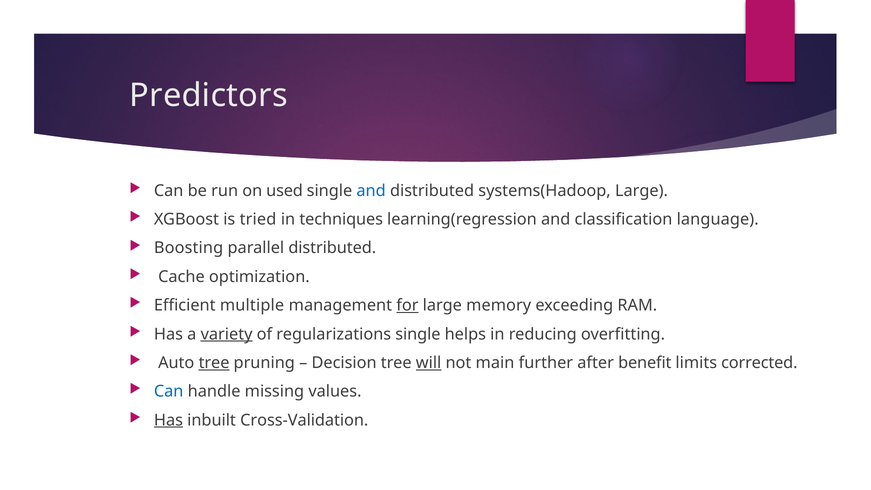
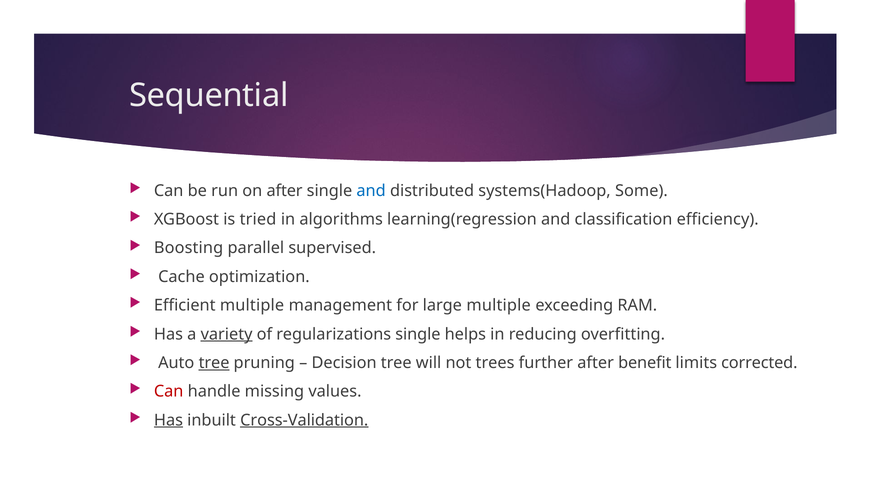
Predictors: Predictors -> Sequential (209, 96)
on used: used -> after (285, 191)
systems(Hadoop Large: Large -> Some (641, 191)
techniques: techniques -> algorithms (341, 219)
language: language -> efficiency (718, 219)
parallel distributed: distributed -> supervised (332, 248)
for underline: present -> none (407, 305)
large memory: memory -> multiple (499, 305)
will underline: present -> none (429, 363)
main: main -> trees (495, 363)
Can colour: blue -> red (169, 391)
Cross-Validation underline: none -> present (304, 420)
